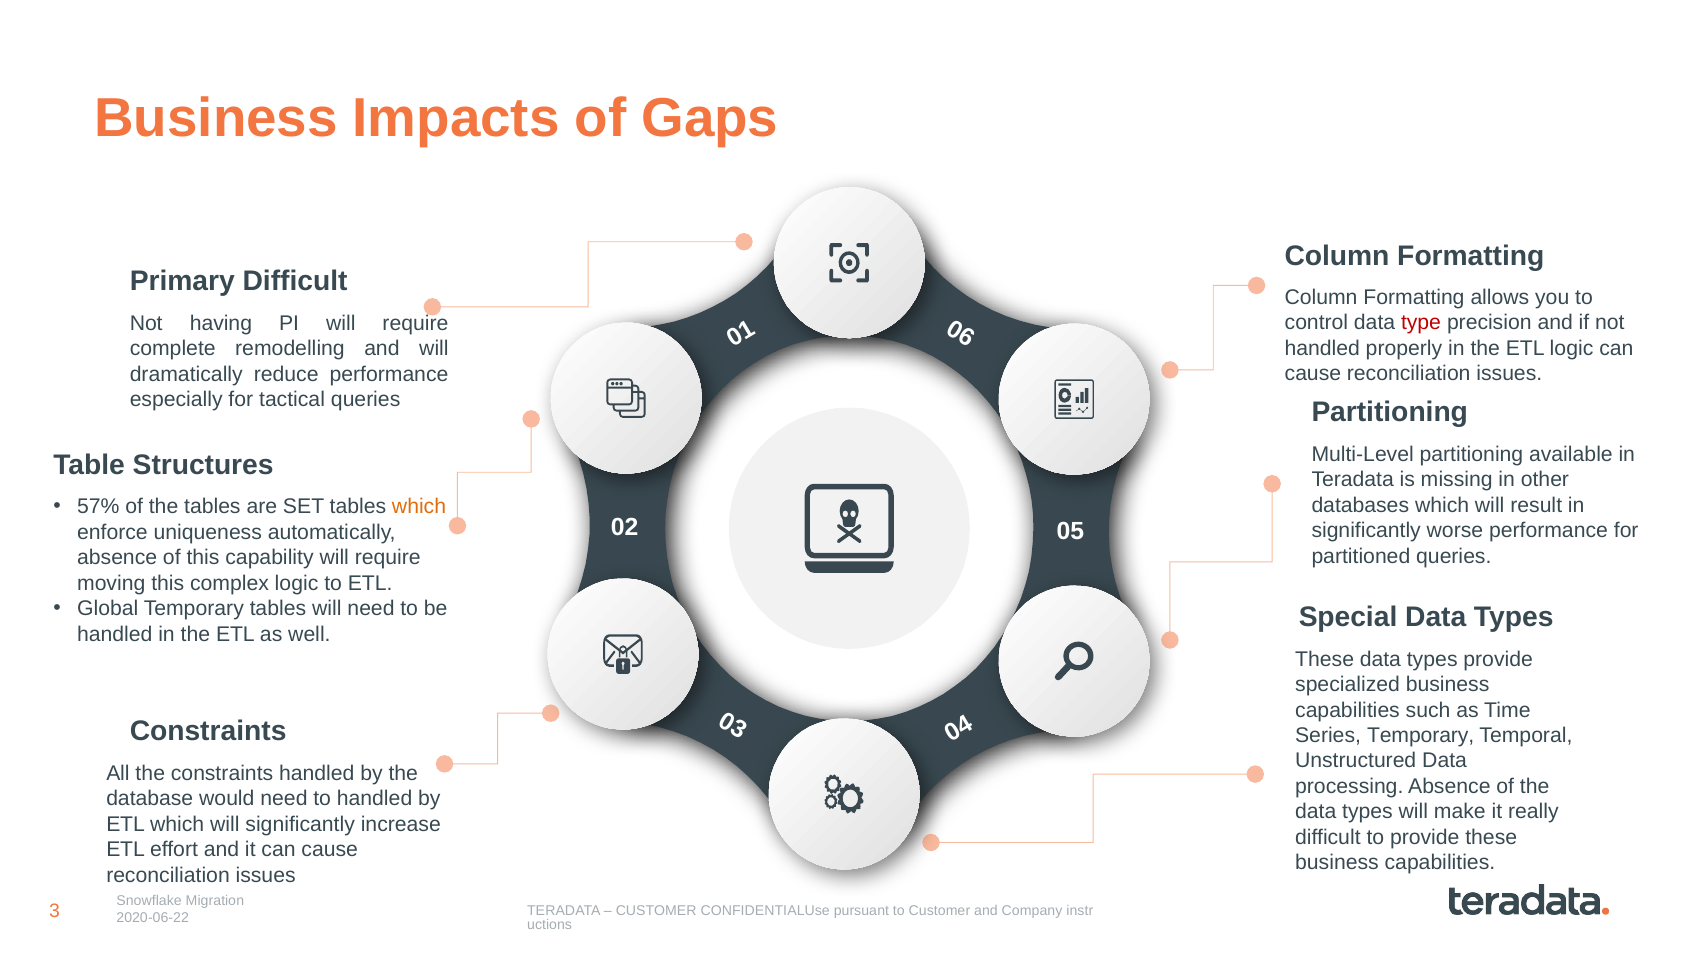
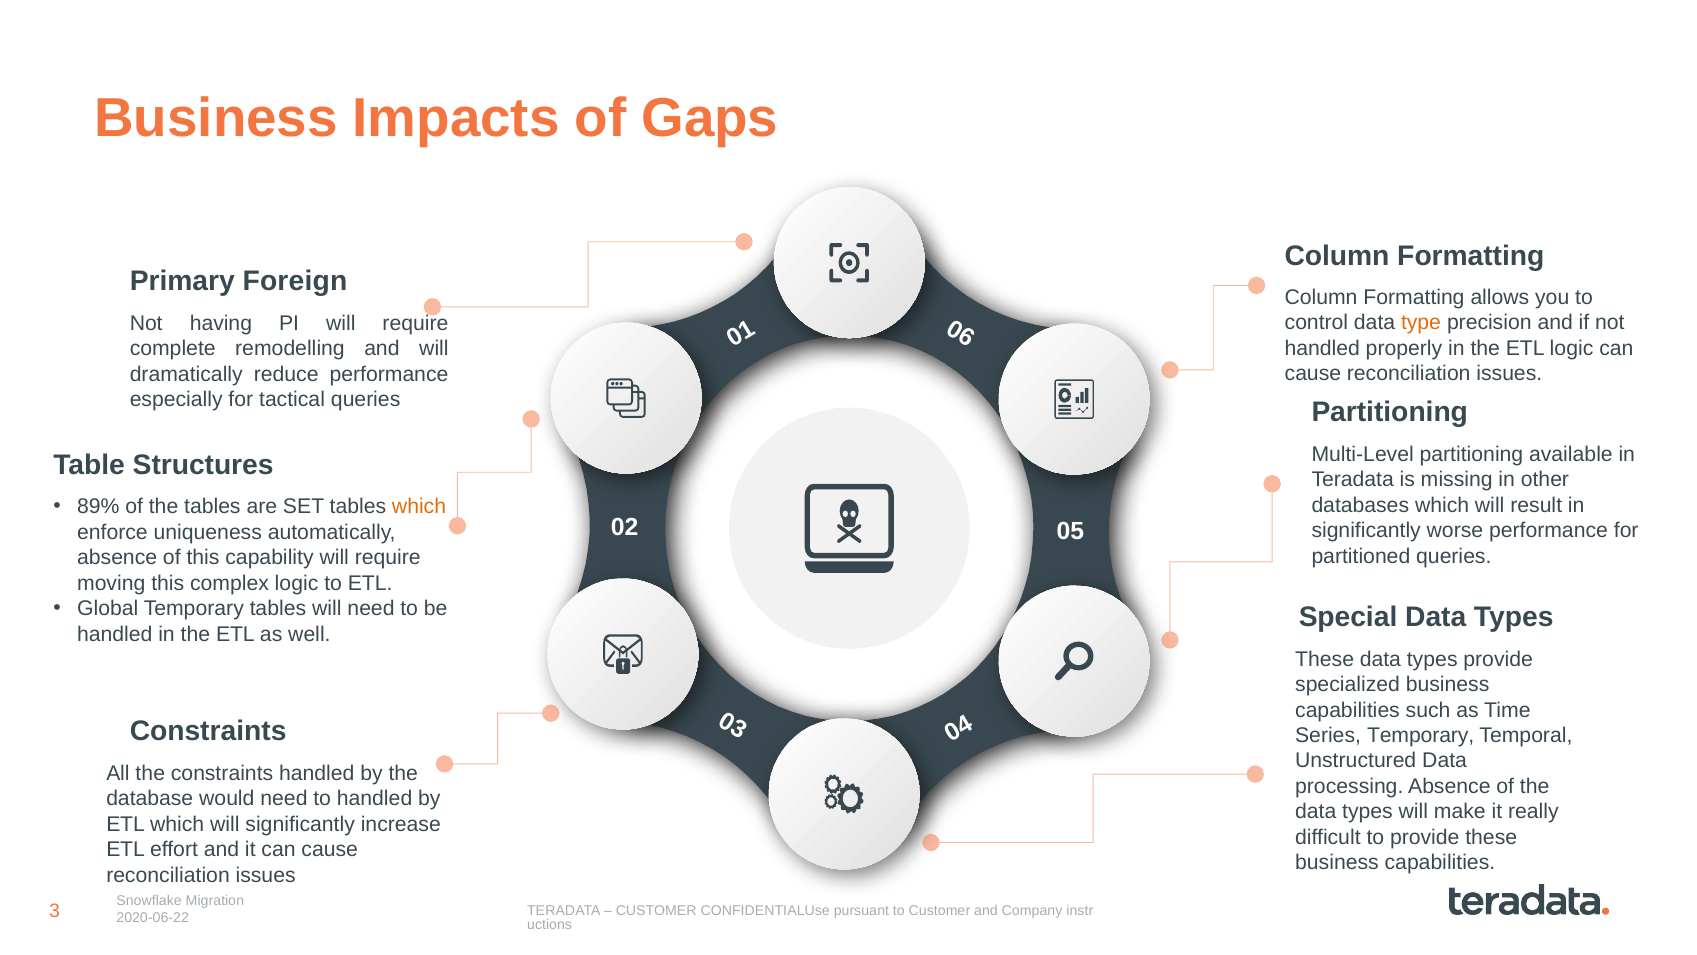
Primary Difficult: Difficult -> Foreign (295, 281)
type colour: red -> orange (1421, 323)
57%: 57% -> 89% (98, 507)
